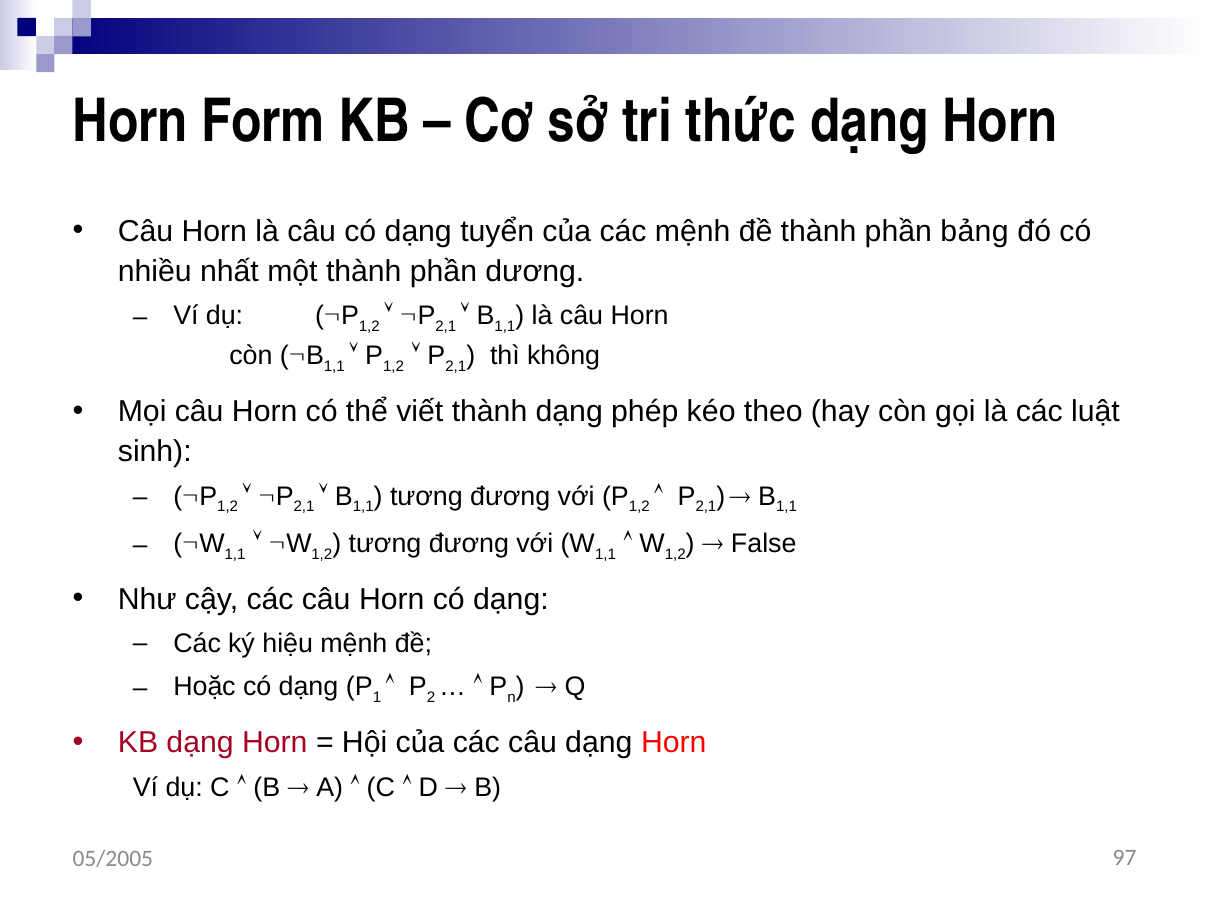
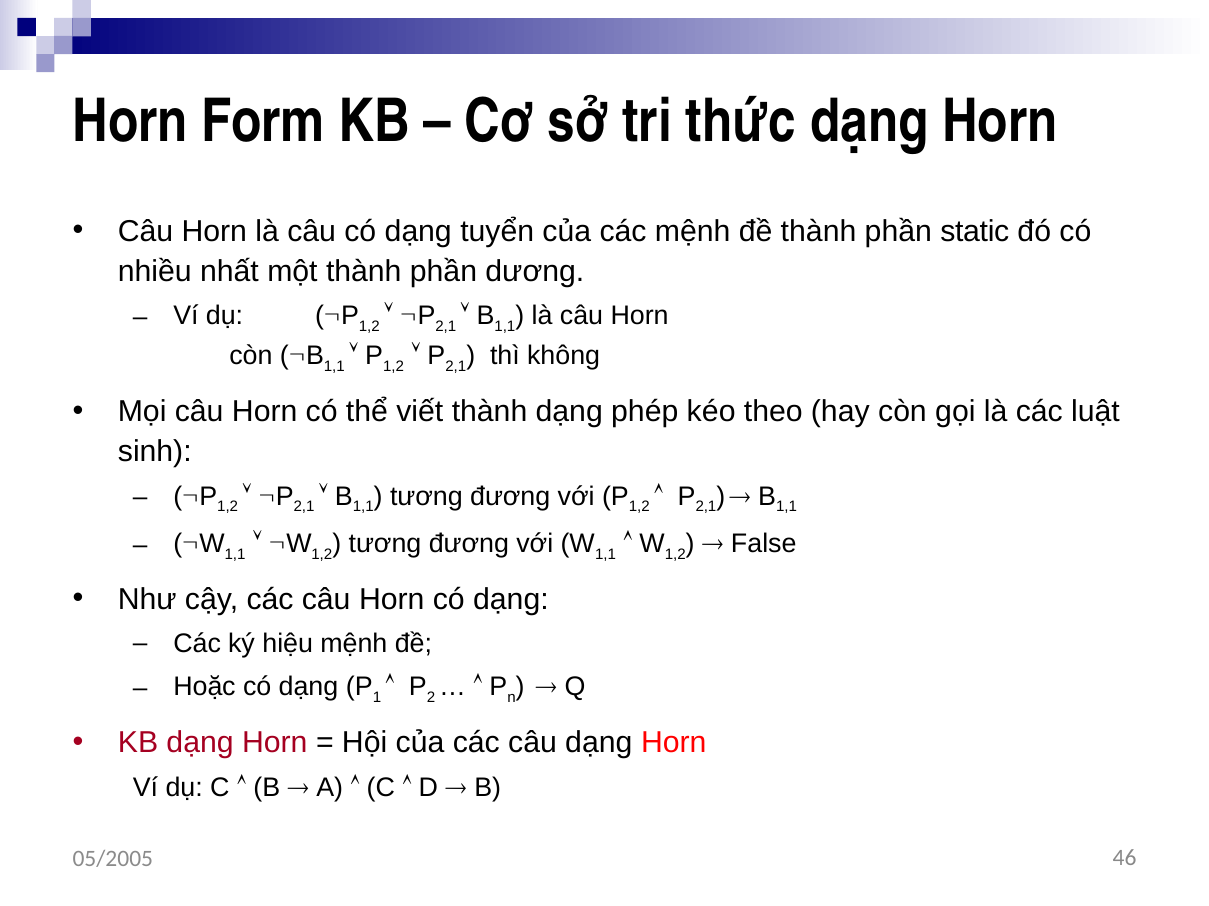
bảng: bảng -> static (975, 231)
97: 97 -> 46 (1125, 859)
